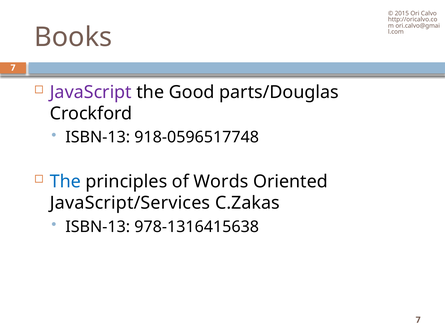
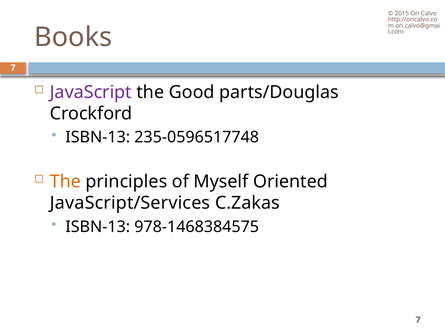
918-0596517748: 918-0596517748 -> 235-0596517748 (197, 137)
The colour: blue -> orange (65, 181)
Words: Words -> Myself (221, 181)
978-1316415638: 978-1316415638 -> 978-1468384575 (197, 227)
